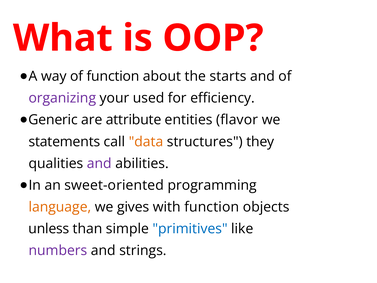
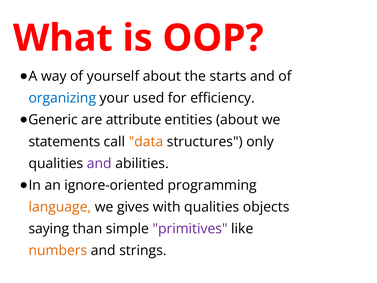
of function: function -> yourself (113, 76)
organizing colour: purple -> blue (62, 98)
entities flavor: flavor -> about (237, 120)
they: they -> only (260, 142)
sweet-oriented: sweet-oriented -> ignore-oriented (114, 185)
with function: function -> qualities (212, 207)
unless: unless -> saying (49, 229)
primitives colour: blue -> purple (190, 229)
numbers colour: purple -> orange (58, 250)
